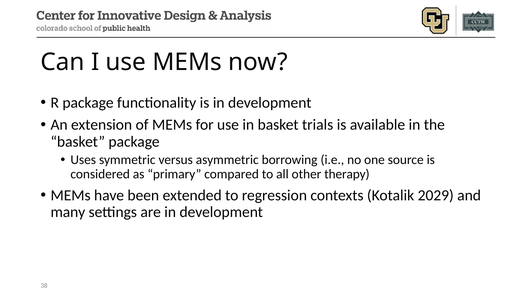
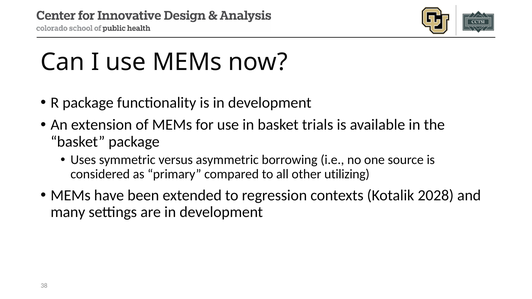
therapy: therapy -> utilizing (347, 174)
2029: 2029 -> 2028 (436, 195)
